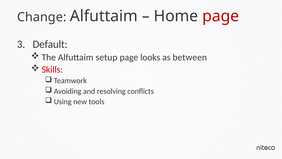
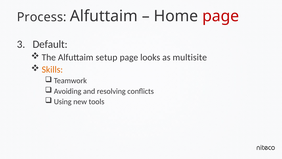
Change: Change -> Process (42, 17)
between: between -> multisite (190, 57)
Skills colour: red -> orange (52, 69)
